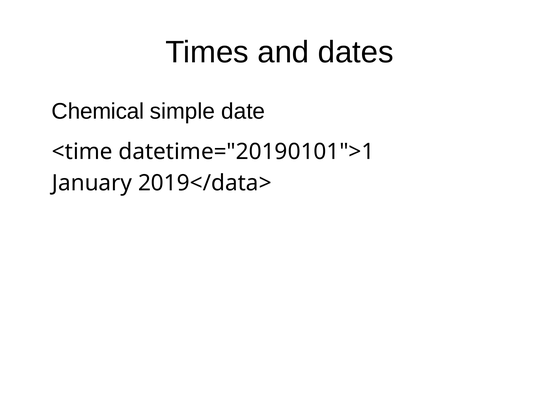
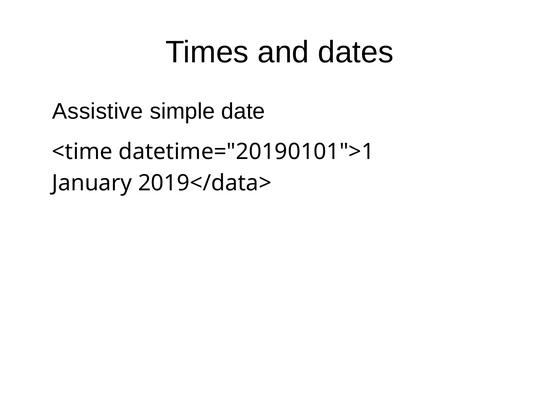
Chemical: Chemical -> Assistive (98, 111)
